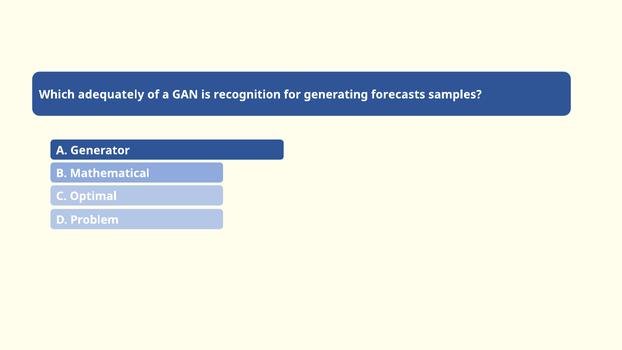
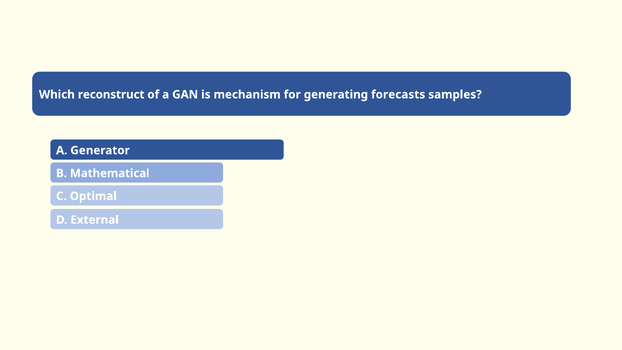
adequately: adequately -> reconstruct (111, 95)
recognition: recognition -> mechanism (247, 95)
Problem: Problem -> External (95, 220)
